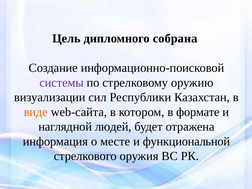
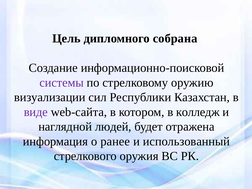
виде colour: orange -> purple (36, 112)
формате: формате -> колледж (198, 112)
месте: месте -> ранее (115, 141)
функциональной: функциональной -> использованный (186, 141)
